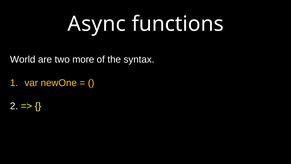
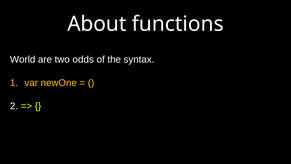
Async: Async -> About (97, 24)
more: more -> odds (83, 59)
